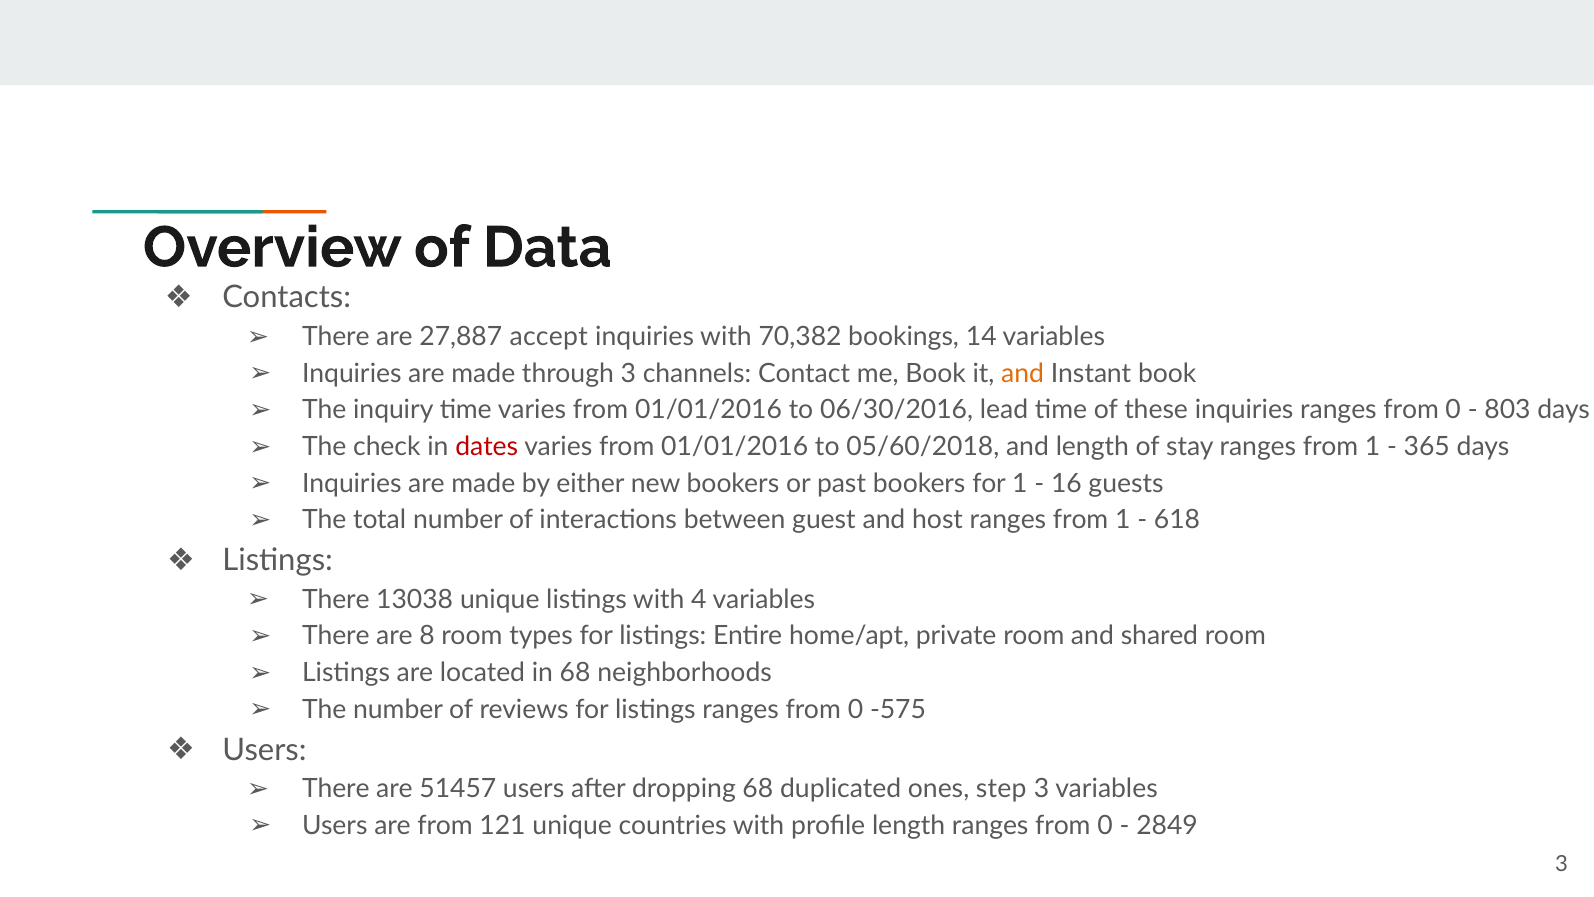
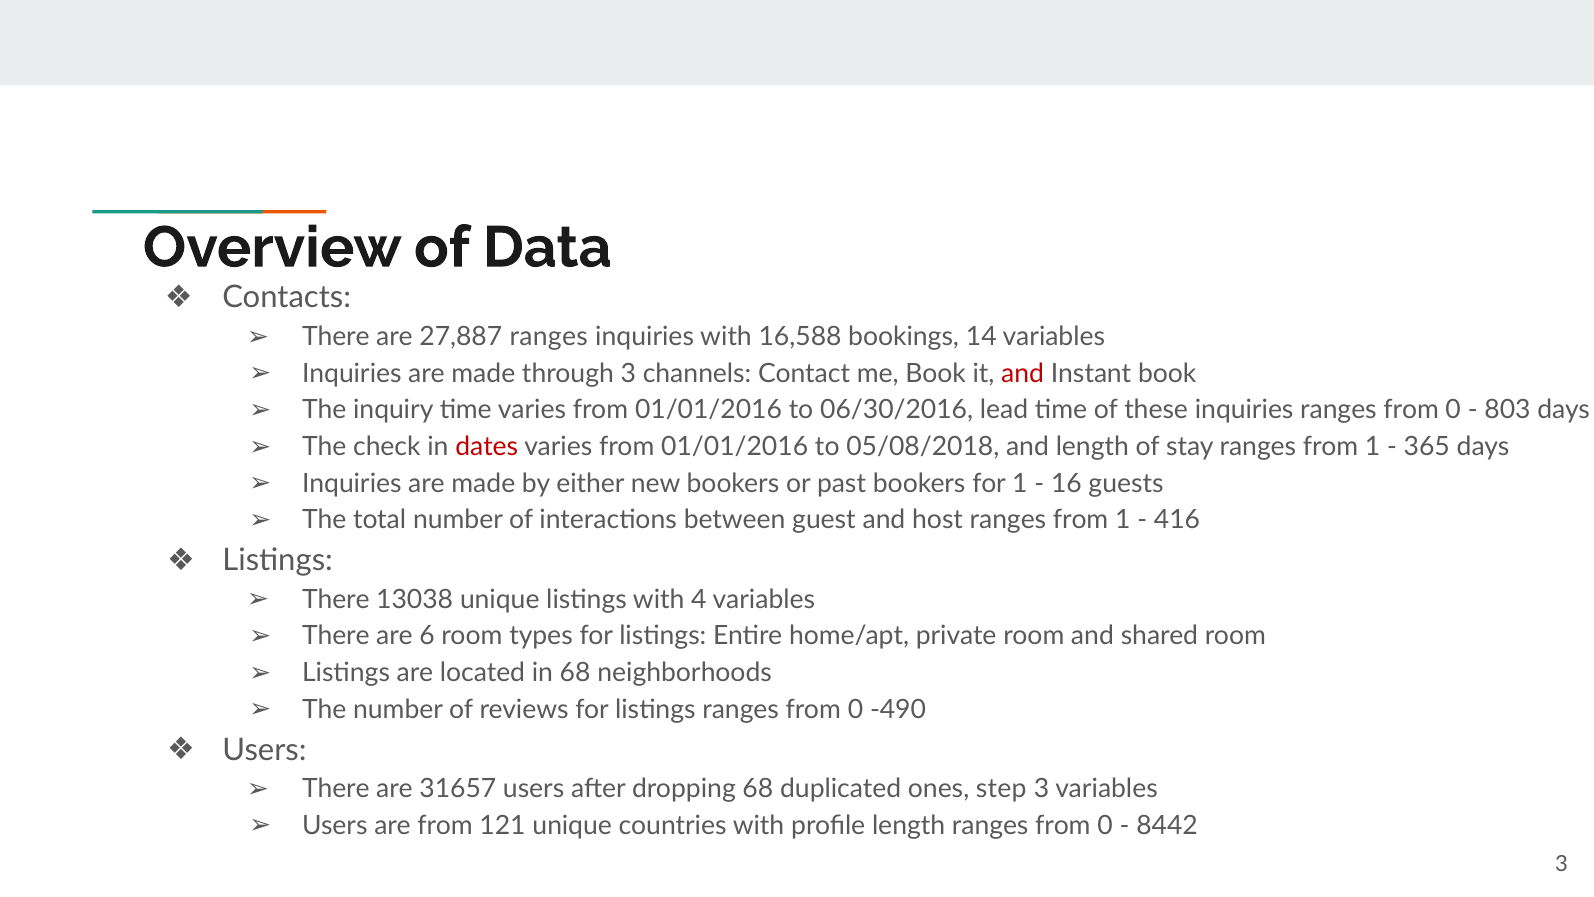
27,887 accept: accept -> ranges (549, 337)
70,382: 70,382 -> 16,588 (800, 337)
and colour: orange -> red (1023, 373)
05/60/2018: 05/60/2018 -> 05/08/2018 (923, 447)
618: 618 -> 416 (1177, 520)
8: 8 -> 6 (427, 636)
-575: -575 -> -490 (898, 709)
51457: 51457 -> 31657 (458, 789)
2849: 2849 -> 8442 (1167, 825)
